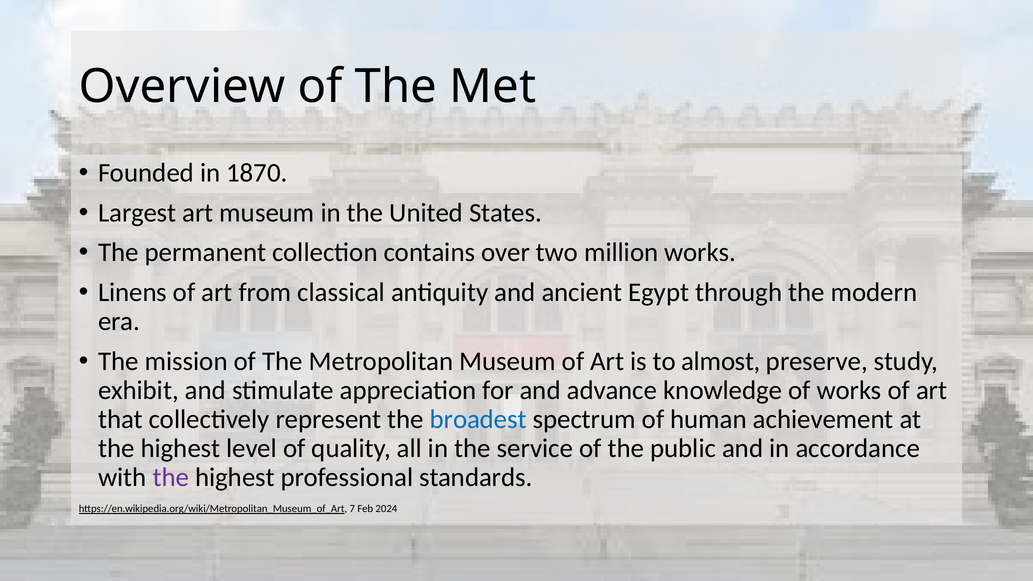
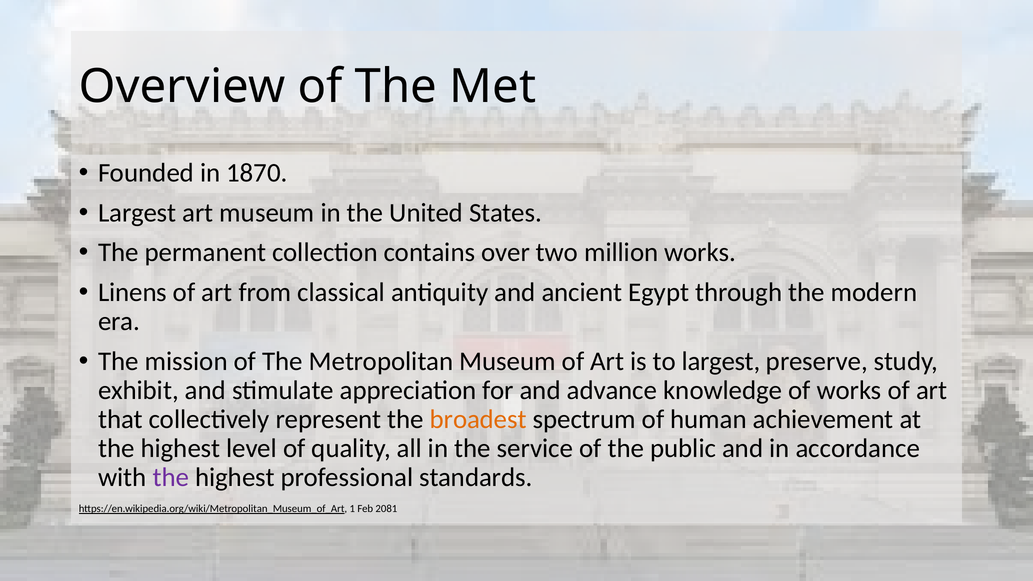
to almost: almost -> largest (721, 361)
broadest colour: blue -> orange (478, 419)
7: 7 -> 1 (352, 509)
2024: 2024 -> 2081 (386, 509)
